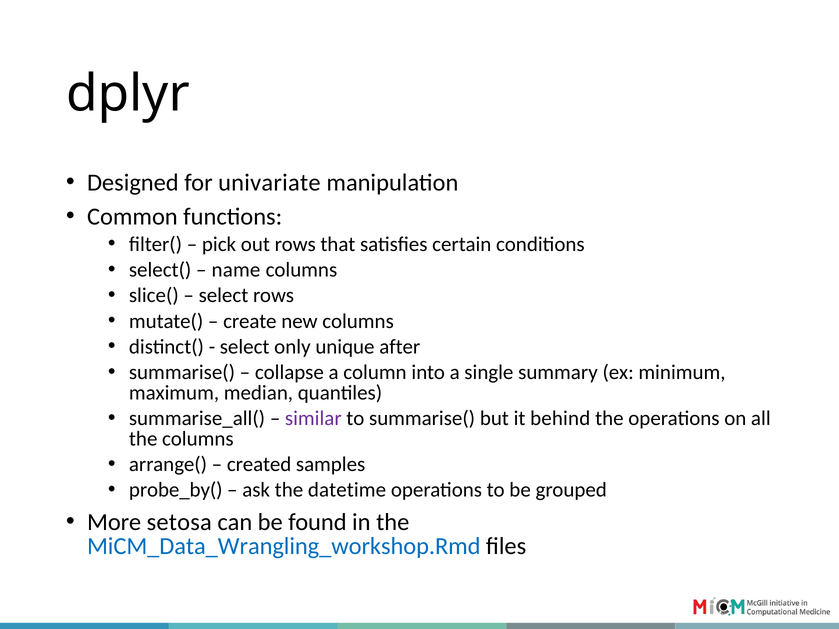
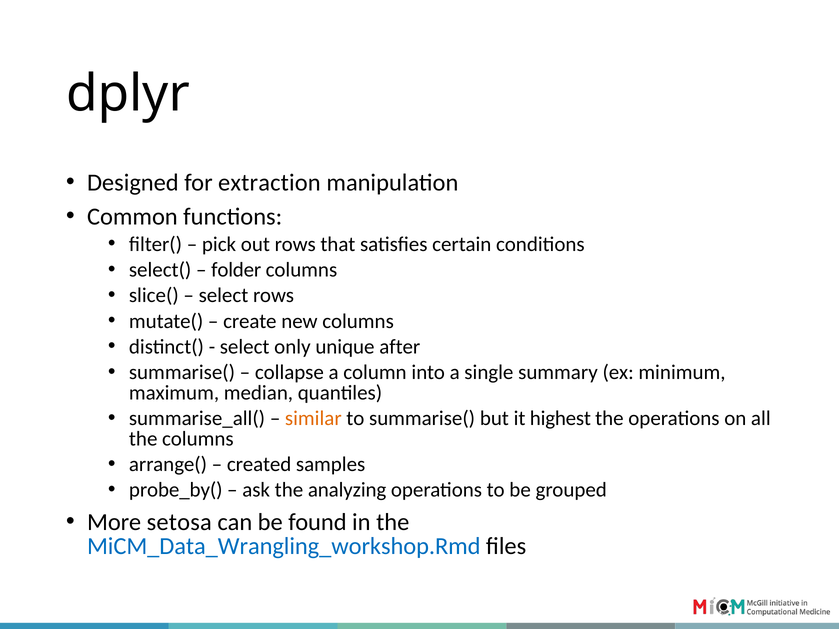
univariate: univariate -> extraction (269, 183)
name: name -> folder (236, 270)
similar colour: purple -> orange (313, 419)
behind: behind -> highest (560, 419)
datetime: datetime -> analyzing (347, 490)
